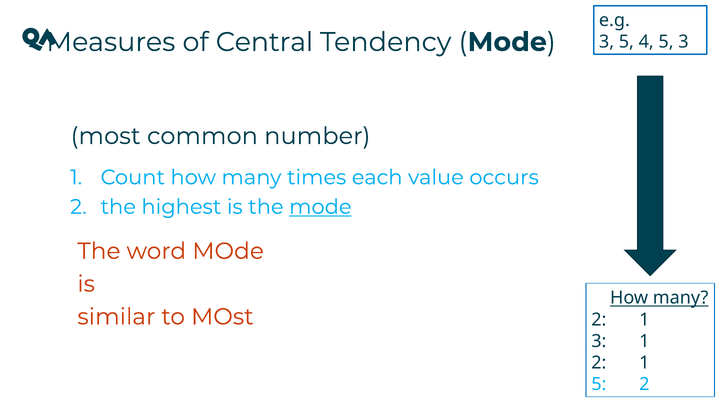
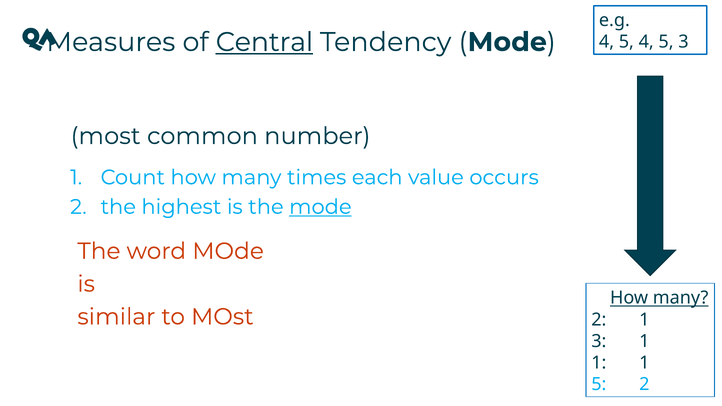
Central underline: none -> present (264, 42)
3: 3 -> 4 (607, 42)
2: 2 -> 1 (599, 363)
